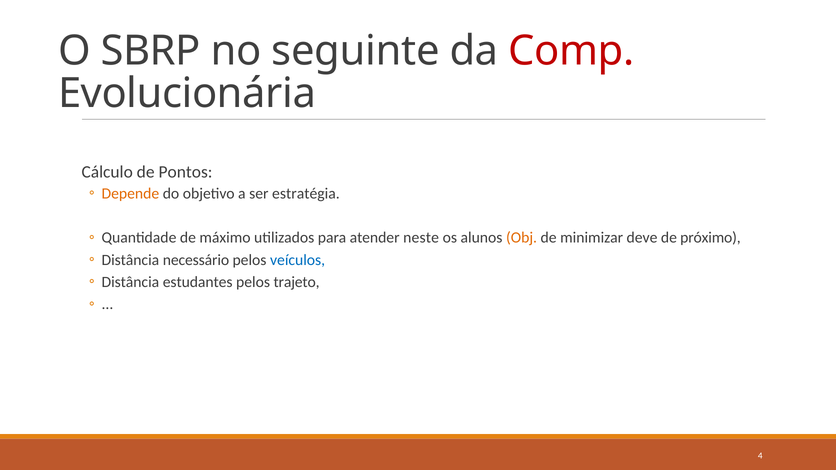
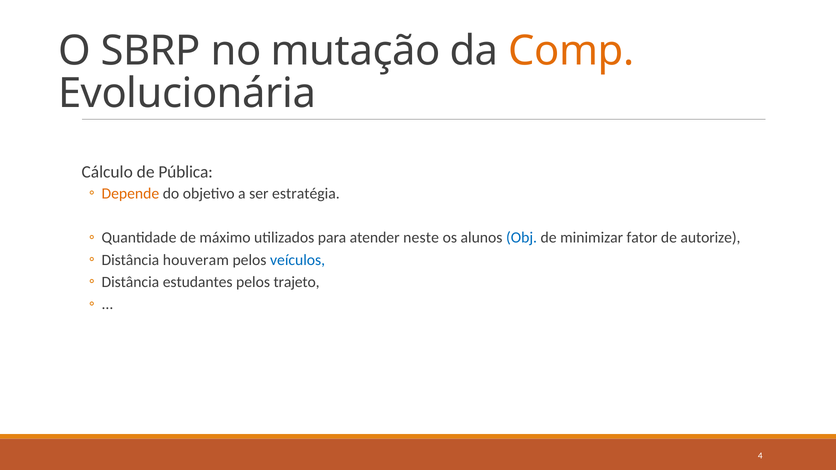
seguinte: seguinte -> mutação (356, 51)
Comp colour: red -> orange (571, 51)
Pontos: Pontos -> Pública (186, 172)
Obj colour: orange -> blue (522, 238)
deve: deve -> fator (642, 238)
próximo: próximo -> autorize (710, 238)
necessário: necessário -> houveram (196, 260)
